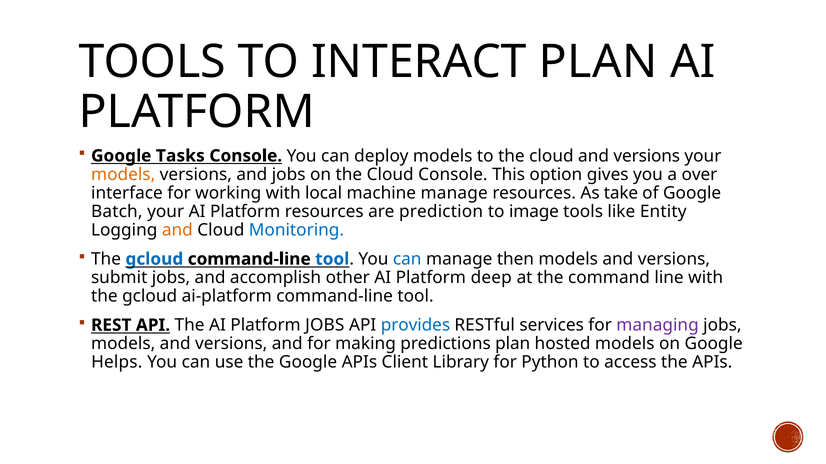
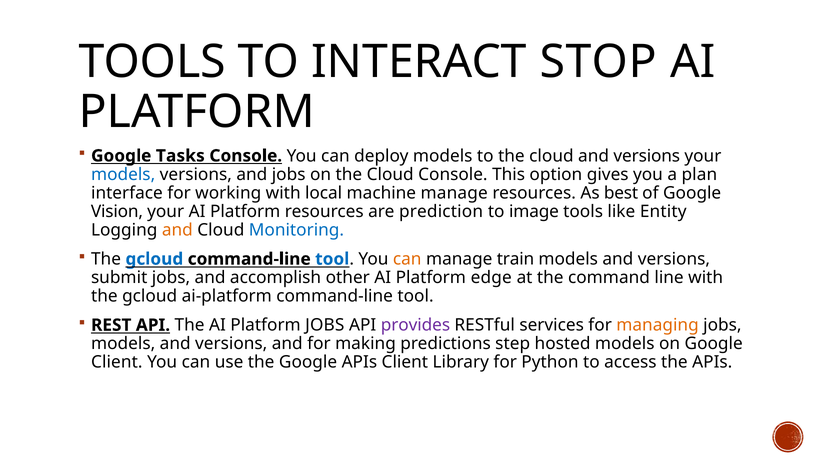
INTERACT PLAN: PLAN -> STOP (598, 62)
models colour: orange -> blue (123, 175)
over: over -> plan (699, 175)
take: take -> best (621, 193)
Batch: Batch -> Vision (117, 212)
can colour: blue -> orange (407, 259)
then: then -> train (515, 259)
deep: deep -> edge (491, 278)
provides colour: blue -> purple (415, 326)
managing colour: purple -> orange (658, 326)
predictions plan: plan -> step (513, 344)
Helps: Helps -> Client (117, 363)
